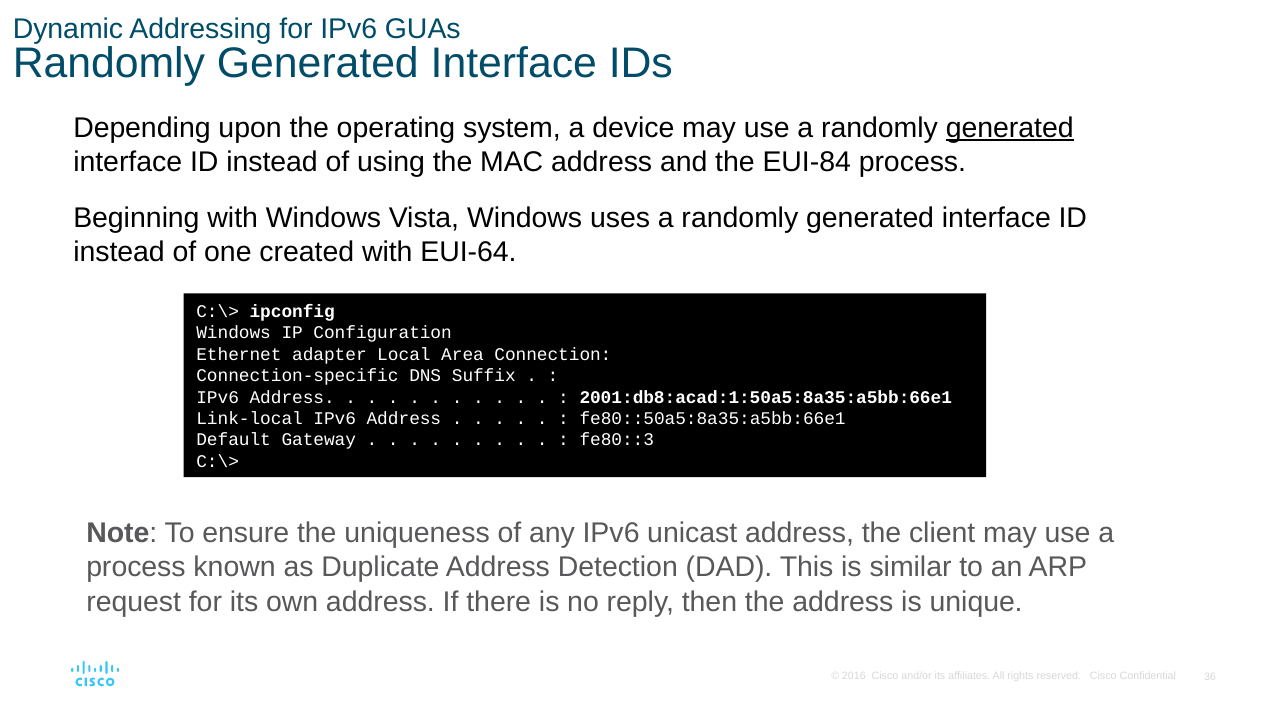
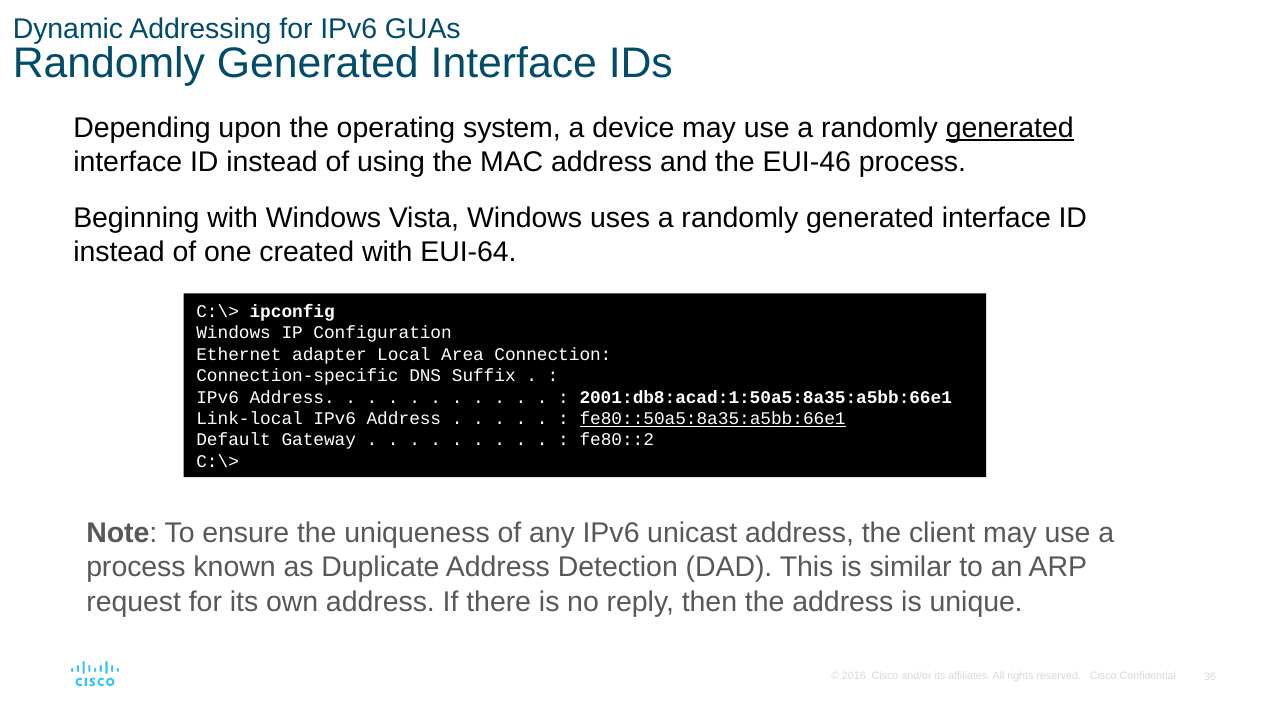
EUI-84: EUI-84 -> EUI-46 (807, 162)
fe80::50a5:8a35:a5bb:66e1 underline: none -> present (713, 419)
fe80::3: fe80::3 -> fe80::2 (617, 440)
